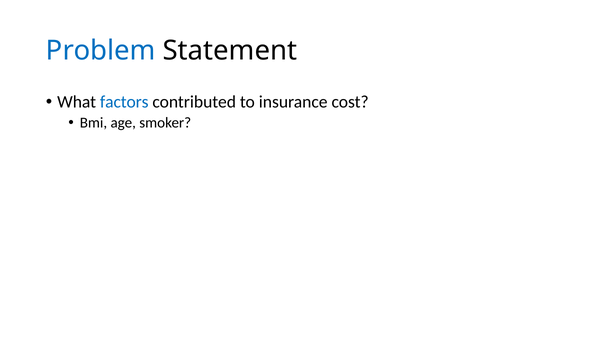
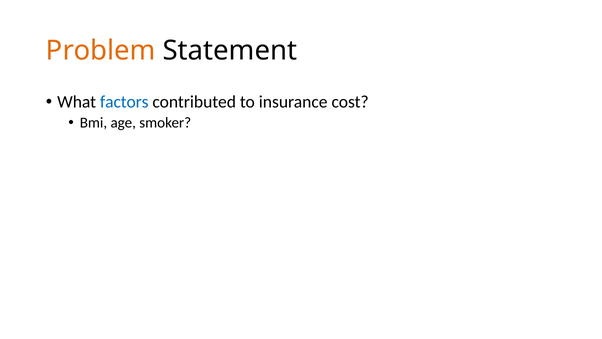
Problem colour: blue -> orange (101, 51)
